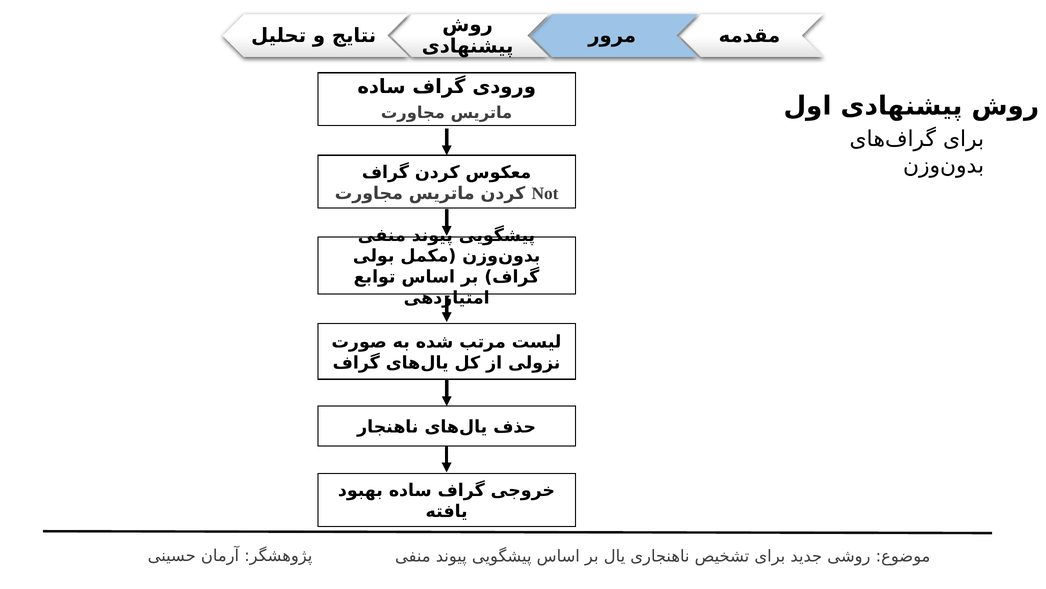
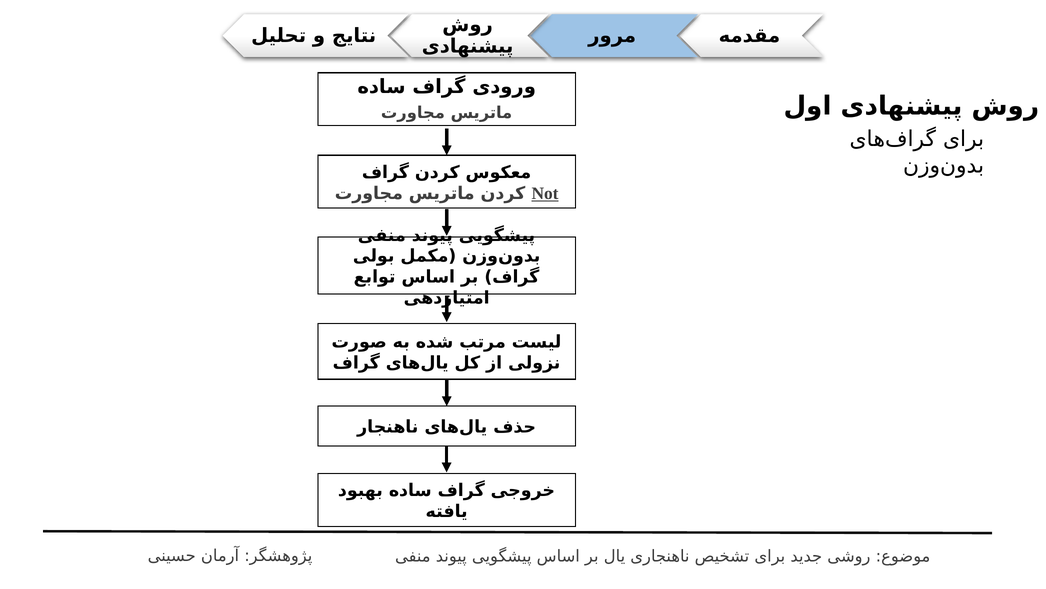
Not underline: none -> present (545, 193)
